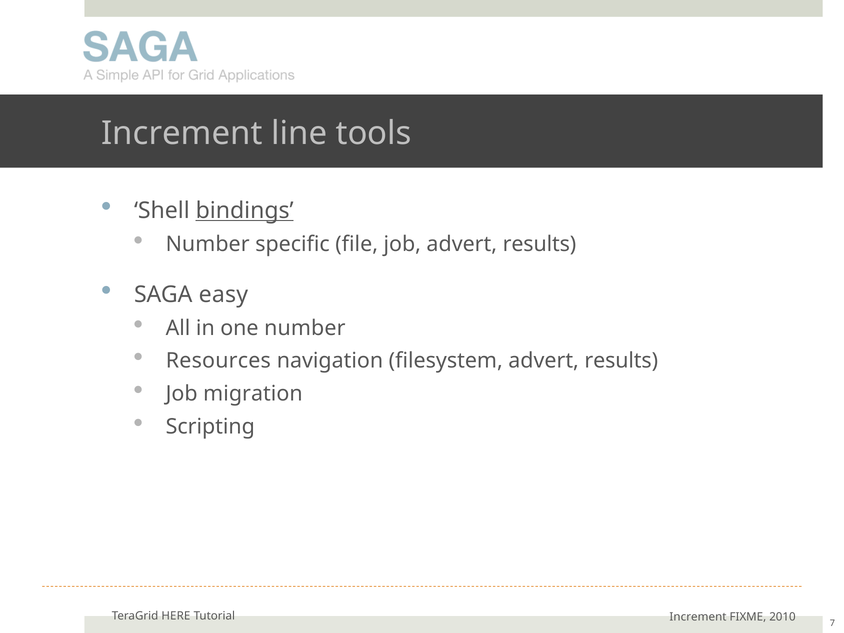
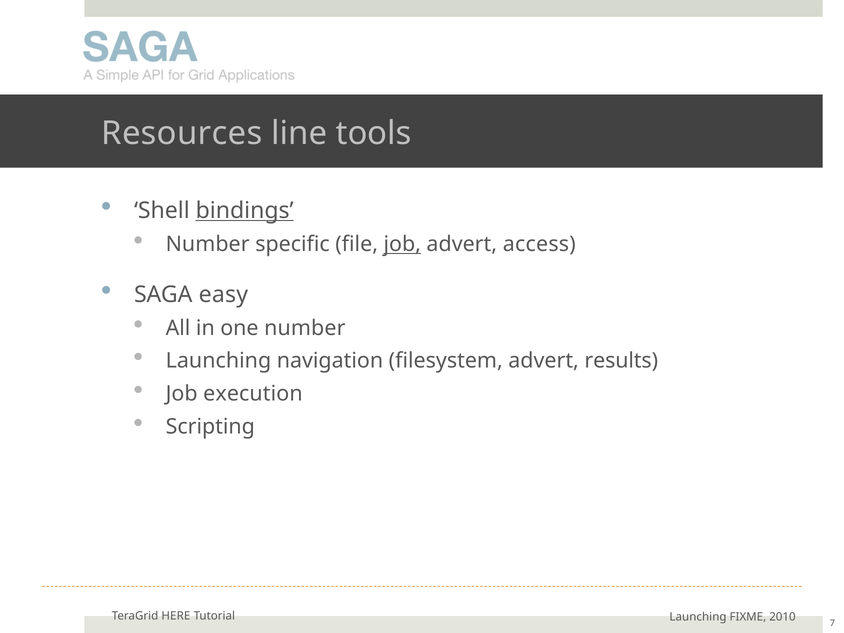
Increment: Increment -> Resources (182, 133)
job underline: none -> present (402, 244)
results: results -> access (539, 244)
Resources: Resources -> Launching (218, 361)
migration: migration -> execution (253, 394)
Increment: Increment -> Launching (698, 617)
